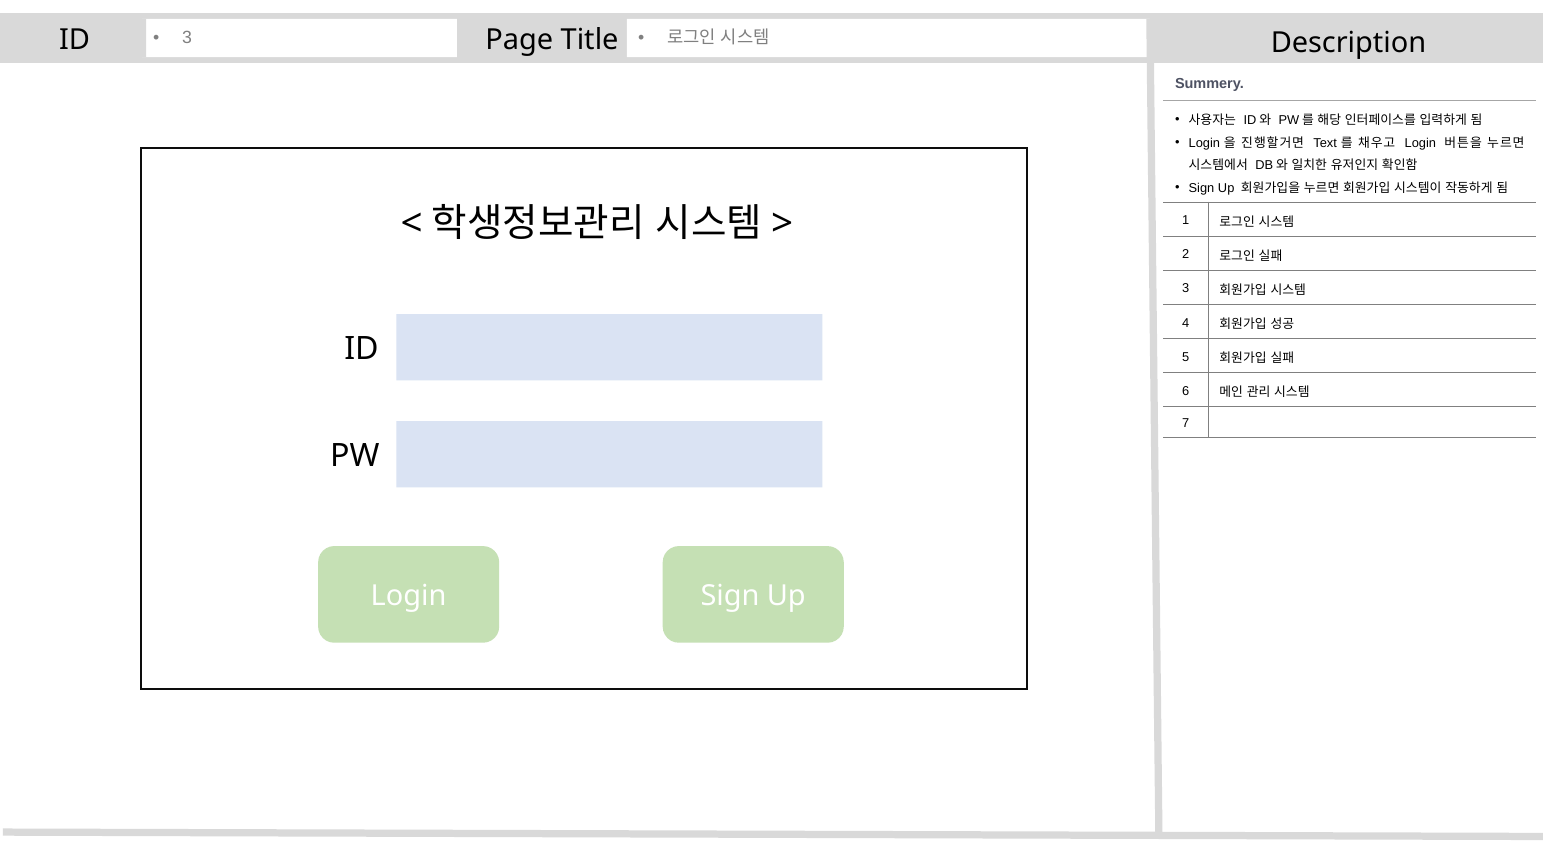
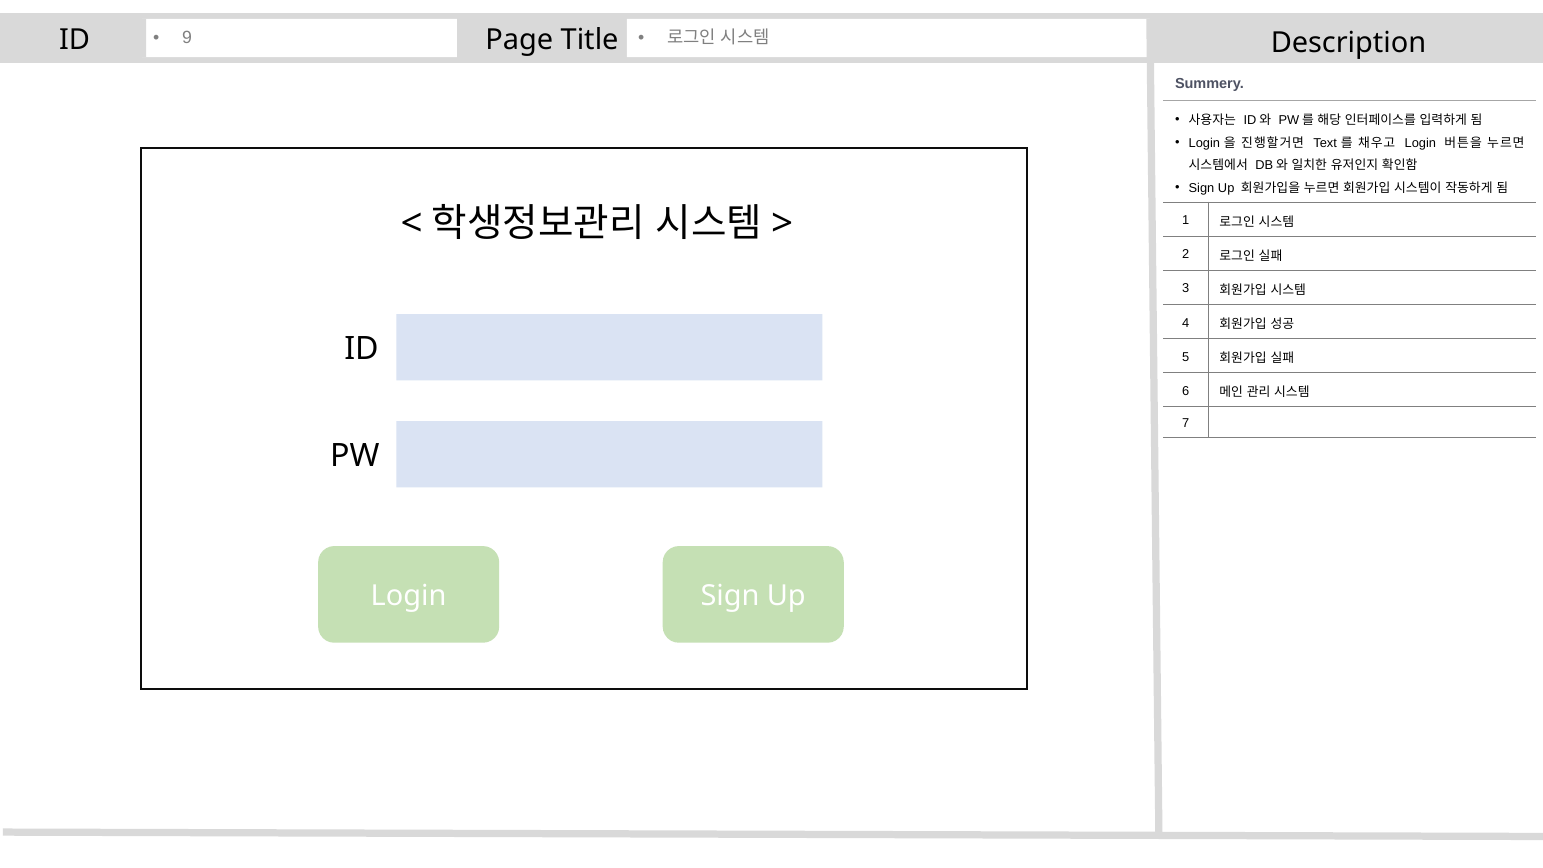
3: 3 -> 9 (187, 38)
